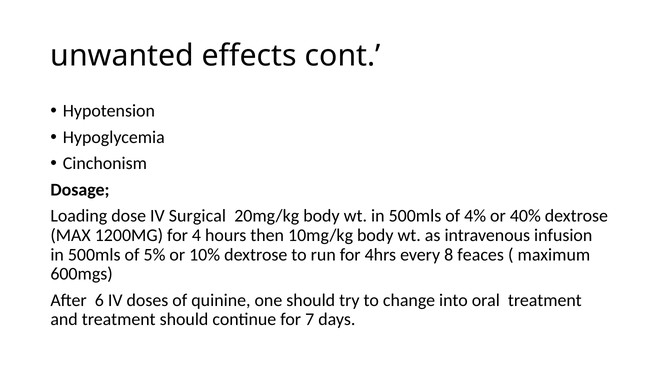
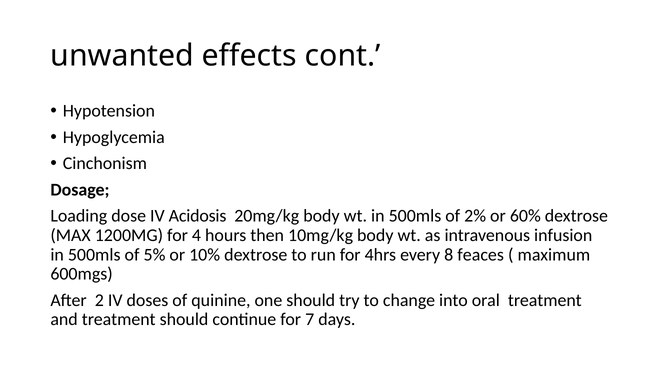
Surgical: Surgical -> Acidosis (198, 216)
4%: 4% -> 2% (475, 216)
40%: 40% -> 60% (525, 216)
6: 6 -> 2 (99, 300)
